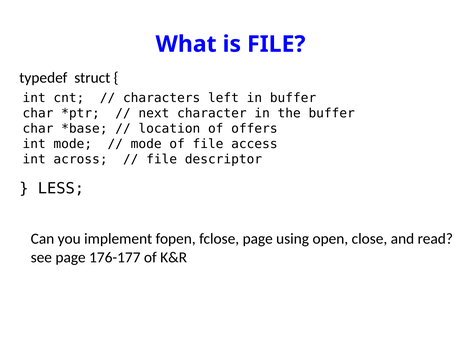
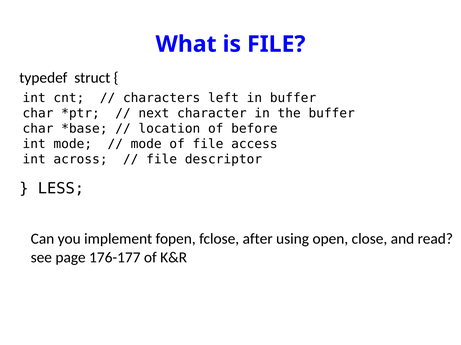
offers: offers -> before (254, 129)
fclose page: page -> after (258, 239)
